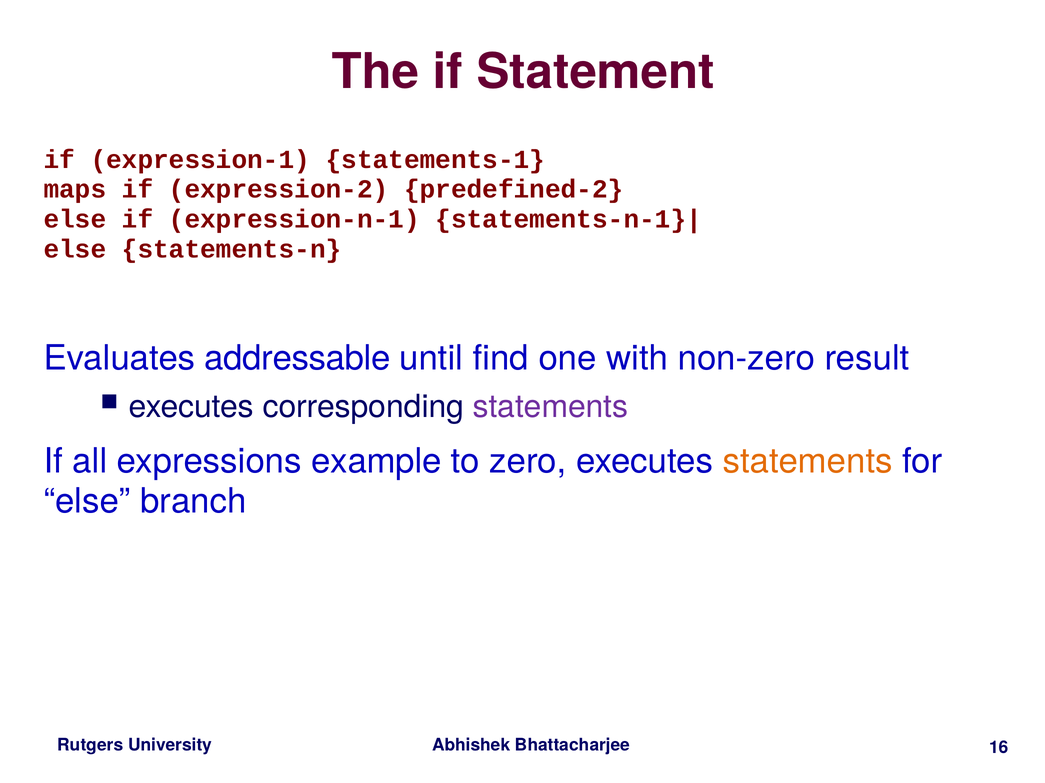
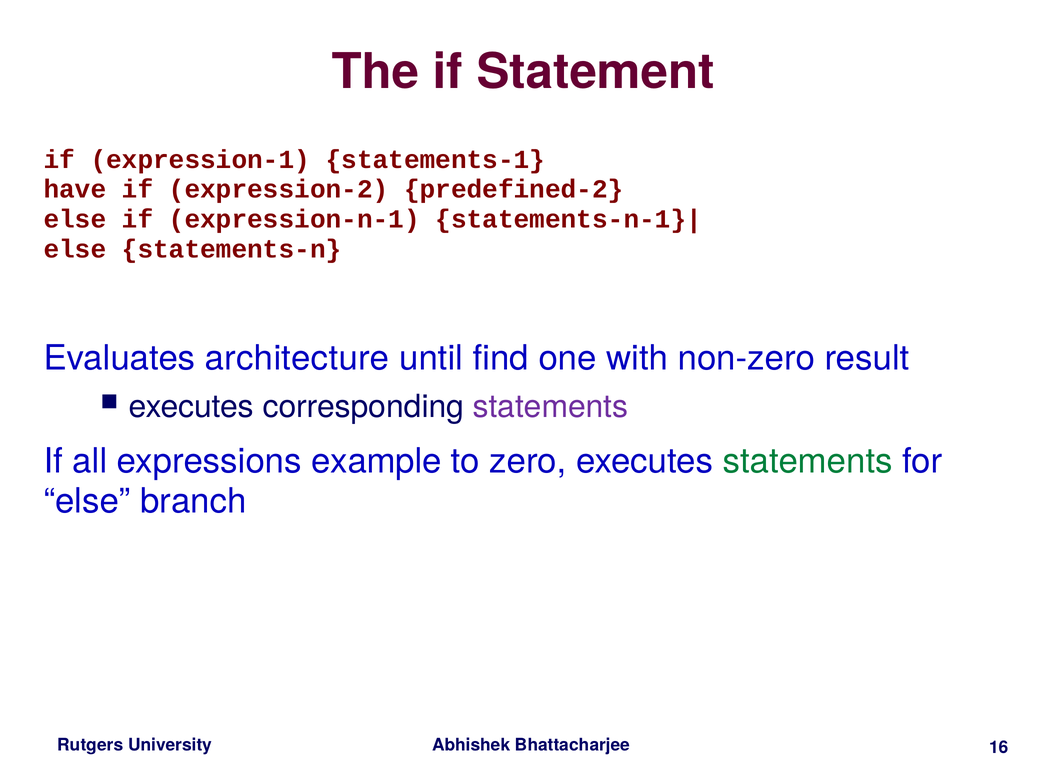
maps: maps -> have (75, 190)
addressable: addressable -> architecture (297, 358)
statements colour: orange -> green (808, 462)
